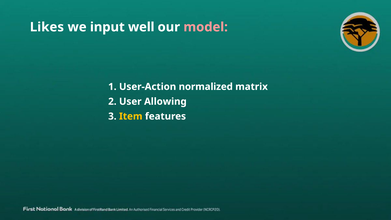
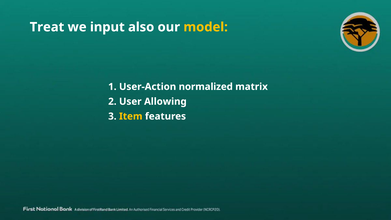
Likes: Likes -> Treat (47, 27)
well: well -> also (141, 27)
model colour: pink -> yellow (206, 27)
